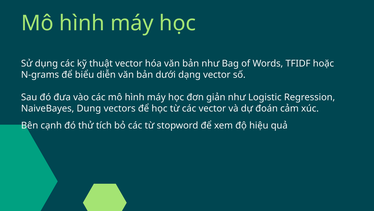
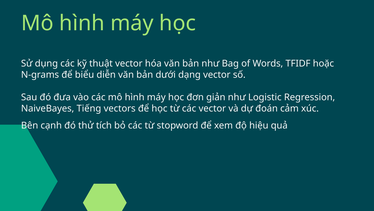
Dung: Dung -> Tiếng (89, 108)
